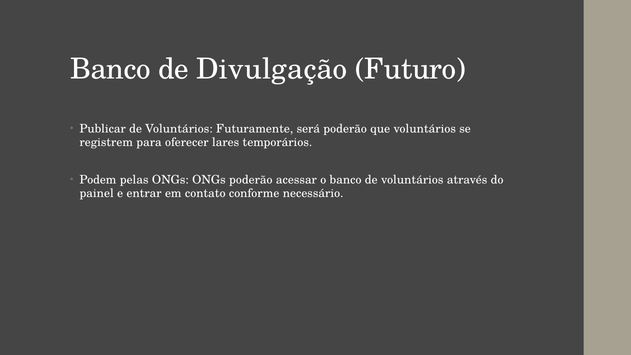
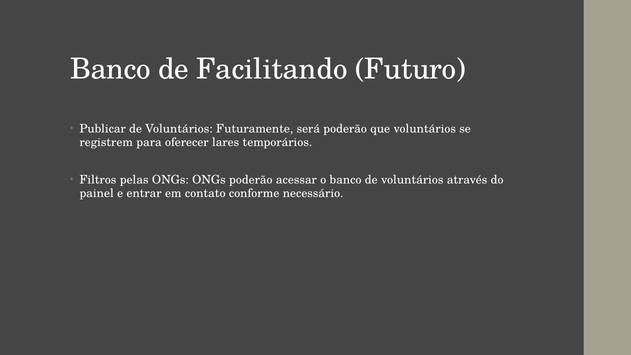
Divulgação: Divulgação -> Facilitando (272, 69)
Podem: Podem -> Filtros (98, 180)
